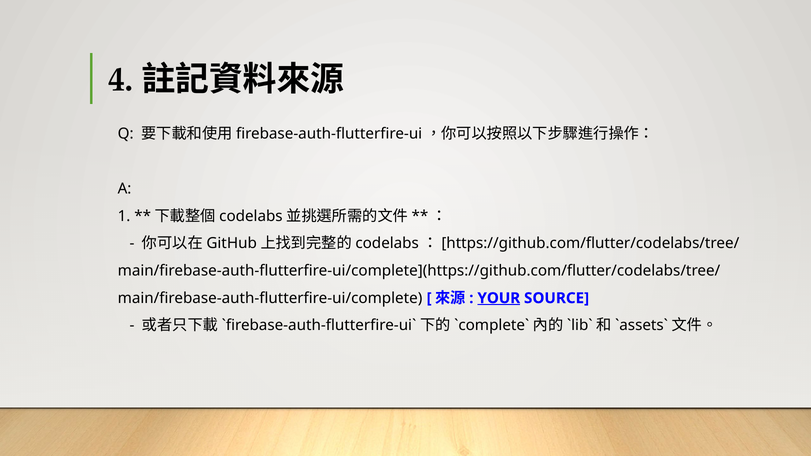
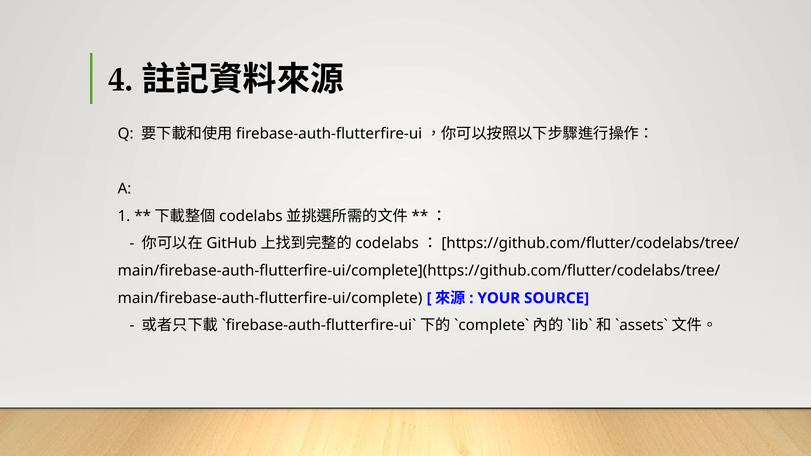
YOUR underline: present -> none (499, 298)
